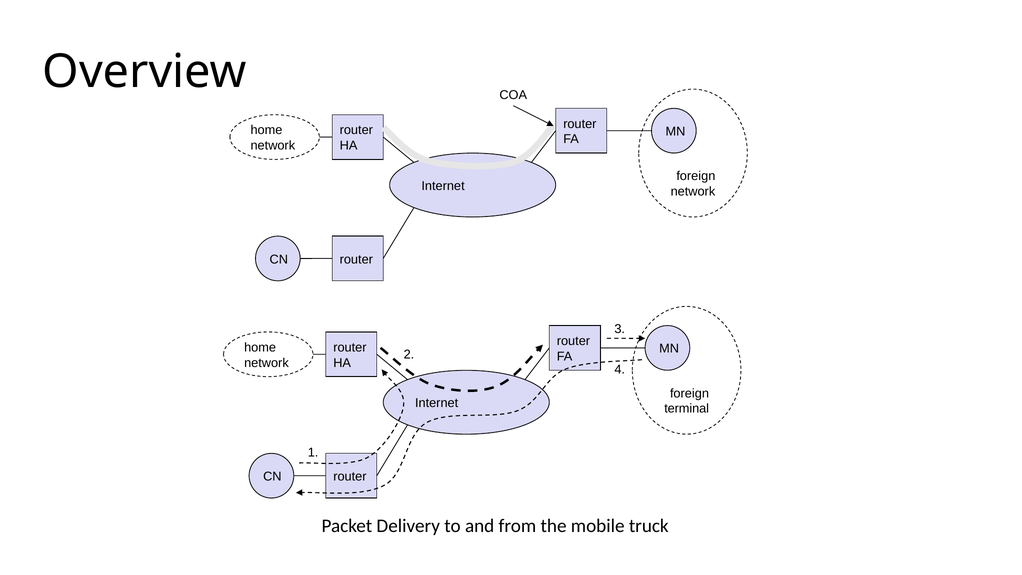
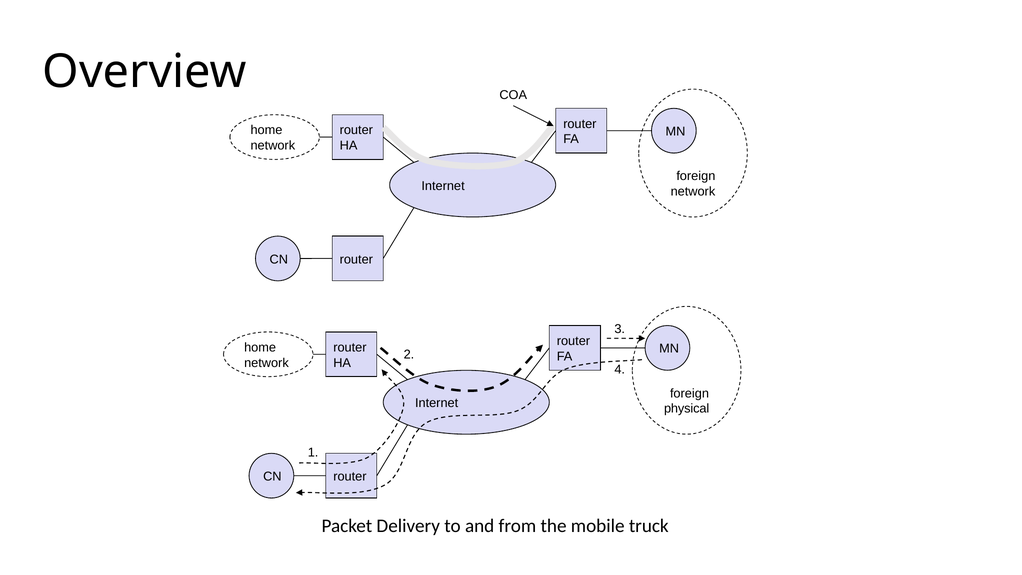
terminal: terminal -> physical (687, 409)
